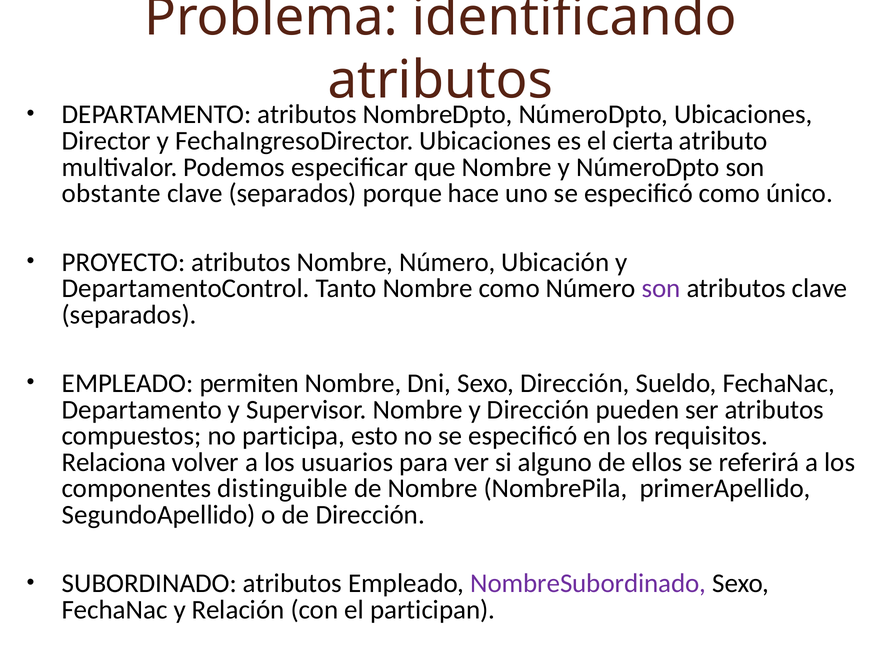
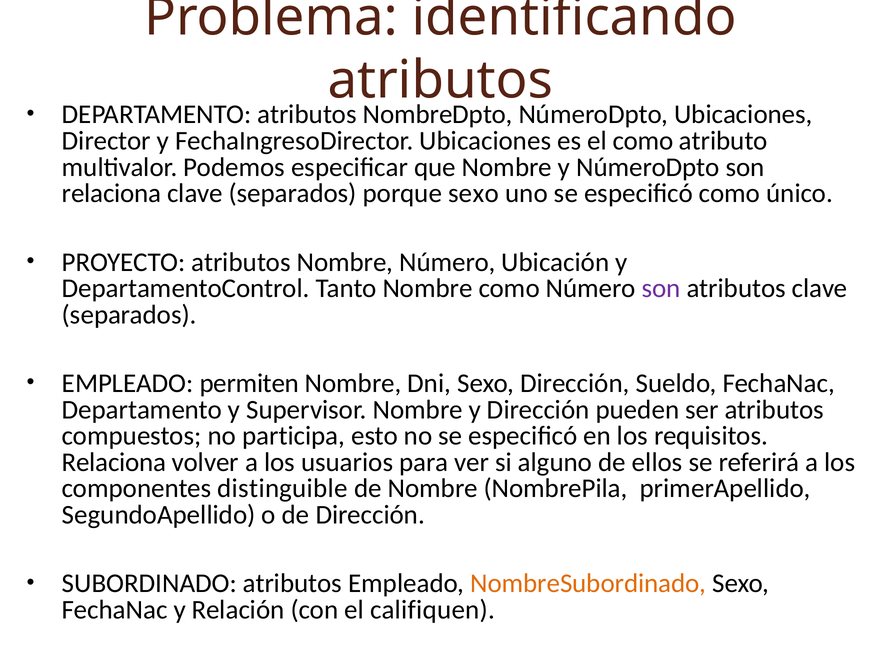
el cierta: cierta -> como (643, 141)
obstante: obstante -> relaciona (112, 193)
porque hace: hace -> sexo (473, 193)
NombreSubordinado colour: purple -> orange (588, 583)
participan: participan -> califiquen (432, 609)
